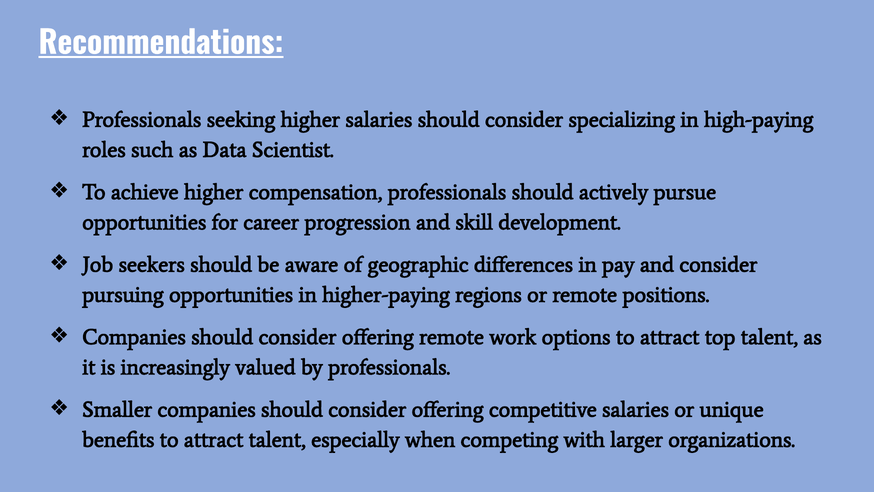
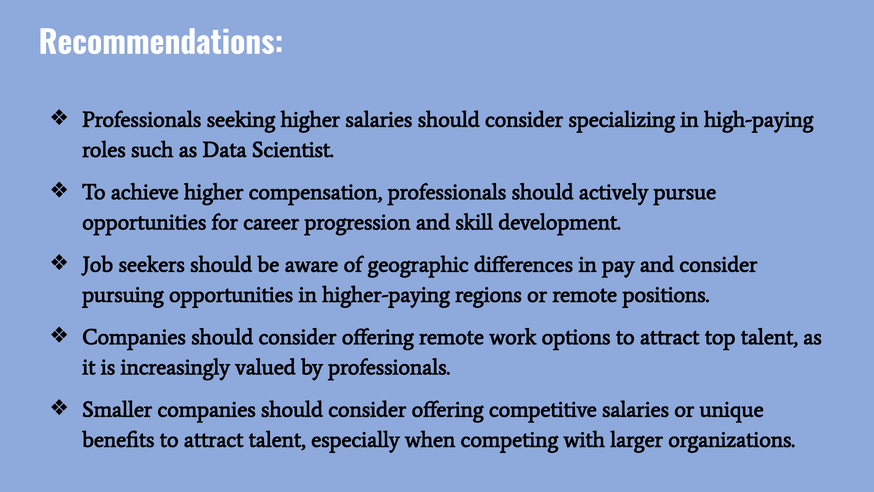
Recommendations underline: present -> none (161, 43)
